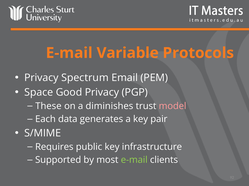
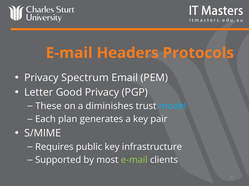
Variable: Variable -> Headers (128, 53)
Space: Space -> Letter (39, 93)
model colour: pink -> light blue (173, 106)
data: data -> plan (68, 120)
